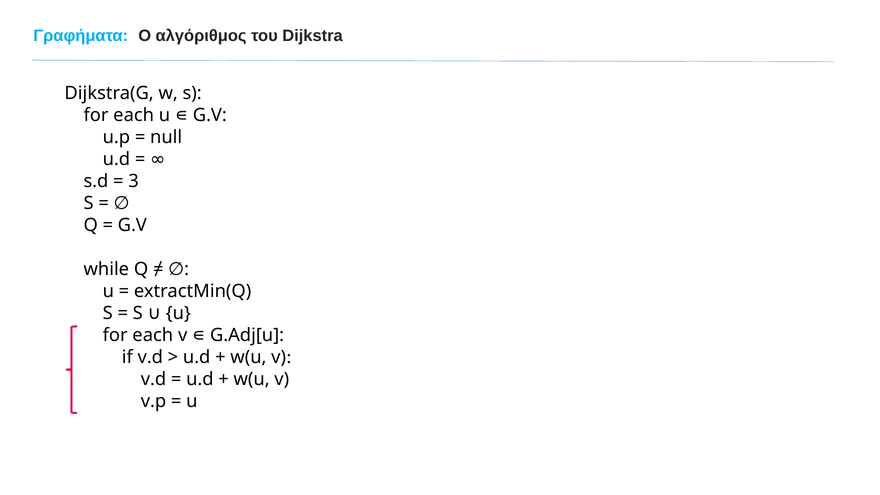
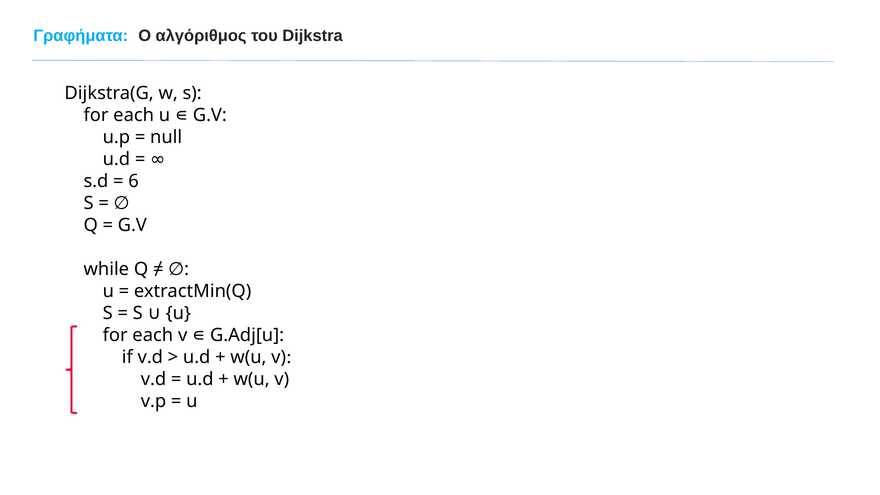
3: 3 -> 6 (134, 181)
